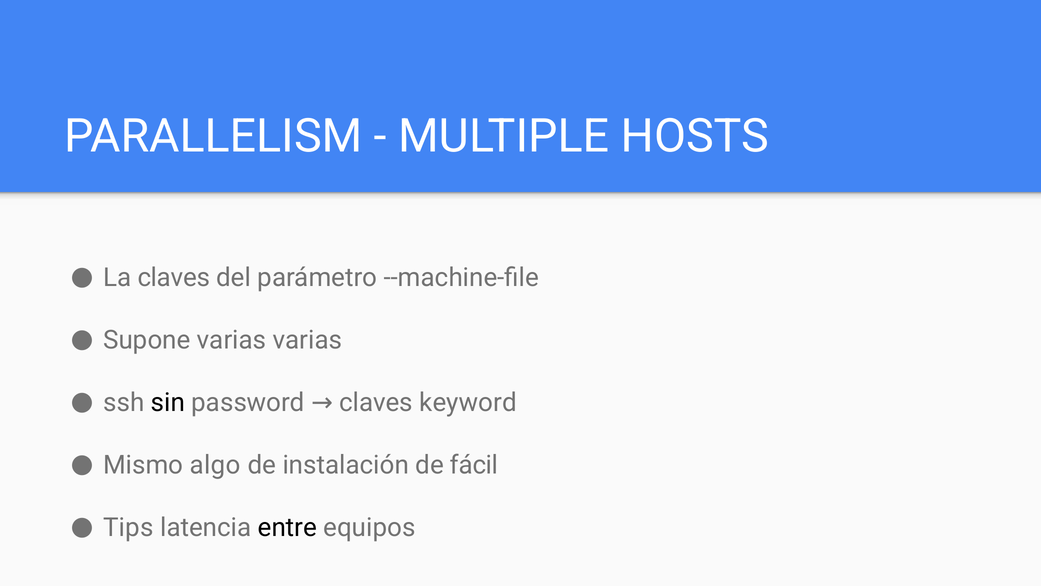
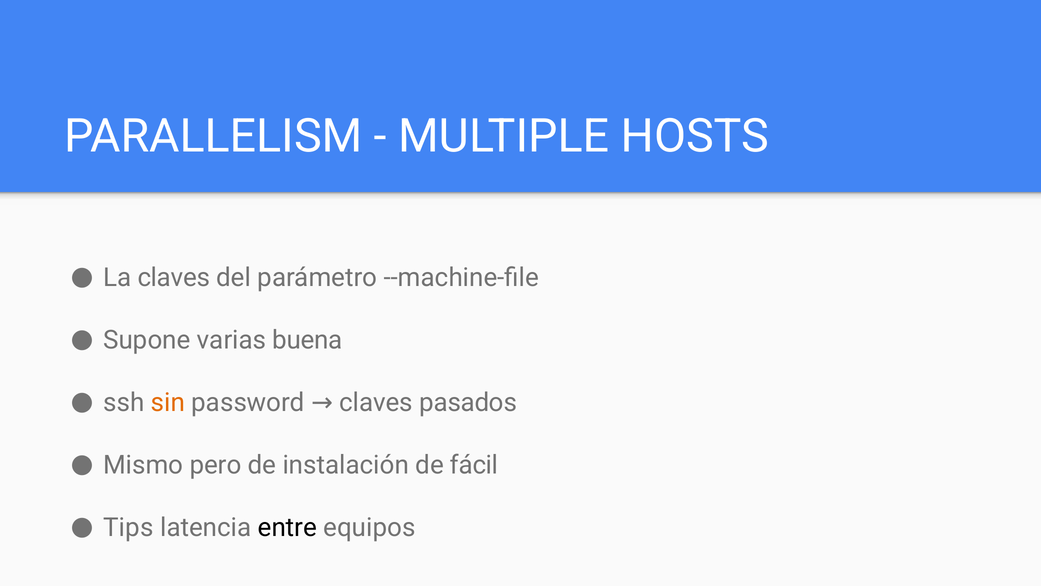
varias varias: varias -> buena (308, 340)
sin colour: black -> orange (168, 402)
keyword: keyword -> pasados (468, 402)
algo: algo -> pero (216, 465)
